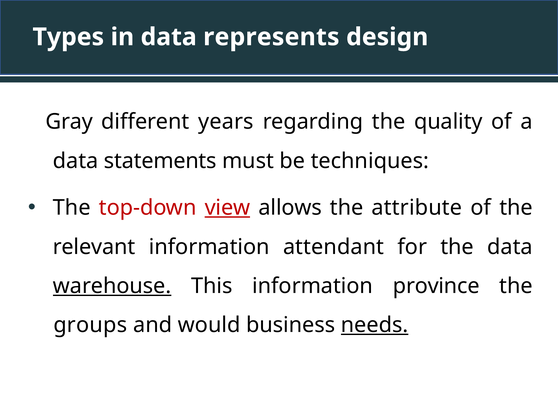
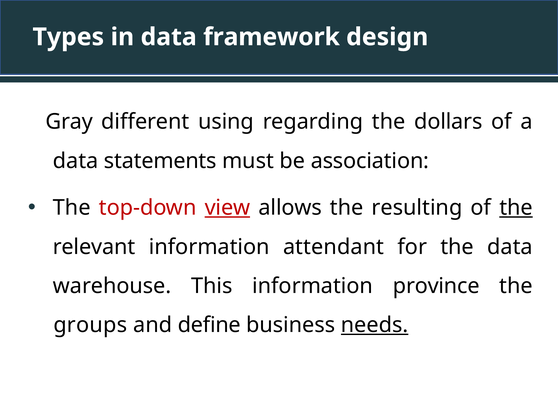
represents: represents -> framework (272, 37)
years: years -> using (226, 122)
quality: quality -> dollars (448, 122)
techniques: techniques -> association (370, 161)
attribute: attribute -> resulting (417, 207)
the underline: none -> present (516, 207)
warehouse underline: present -> none (112, 286)
would: would -> define (209, 325)
